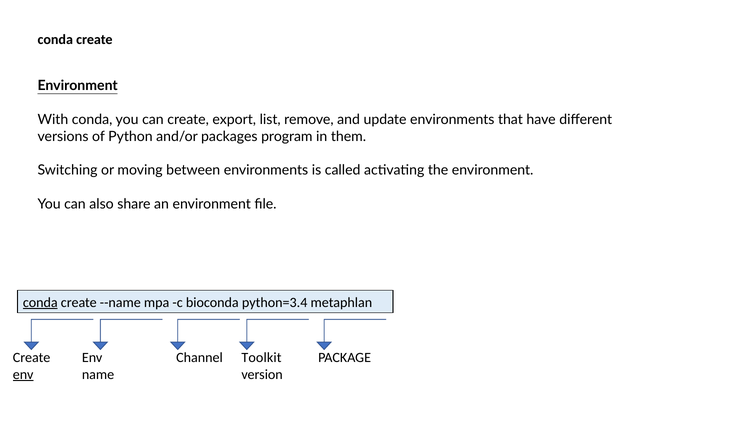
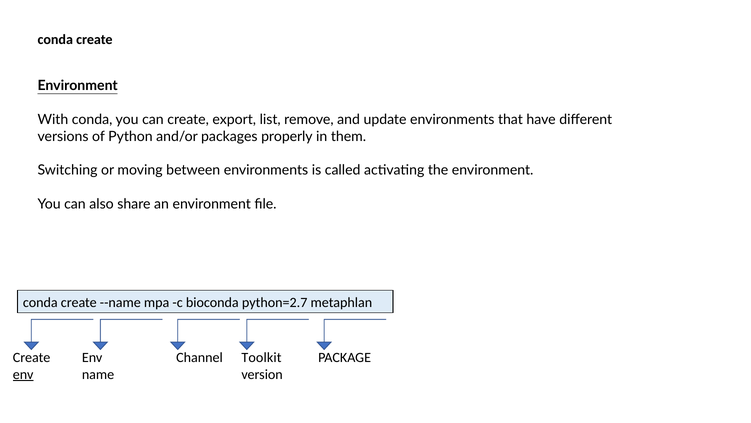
program: program -> properly (287, 136)
conda underline: present -> none (40, 302)
python=3.4: python=3.4 -> python=2.7 (275, 302)
